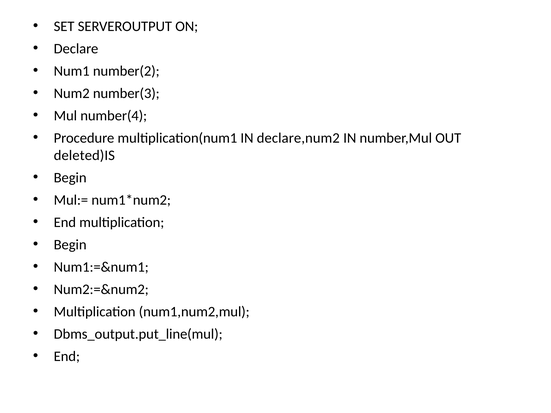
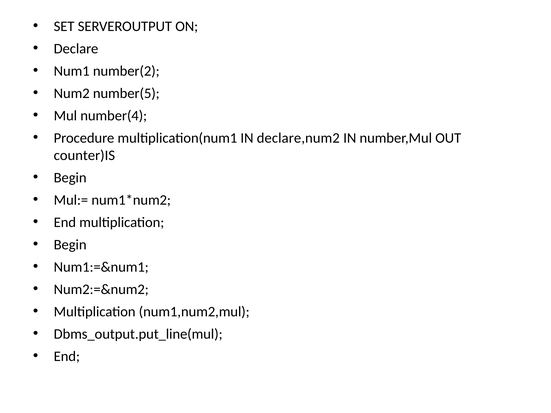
number(3: number(3 -> number(5 (126, 93)
deleted)IS: deleted)IS -> counter)IS (84, 155)
